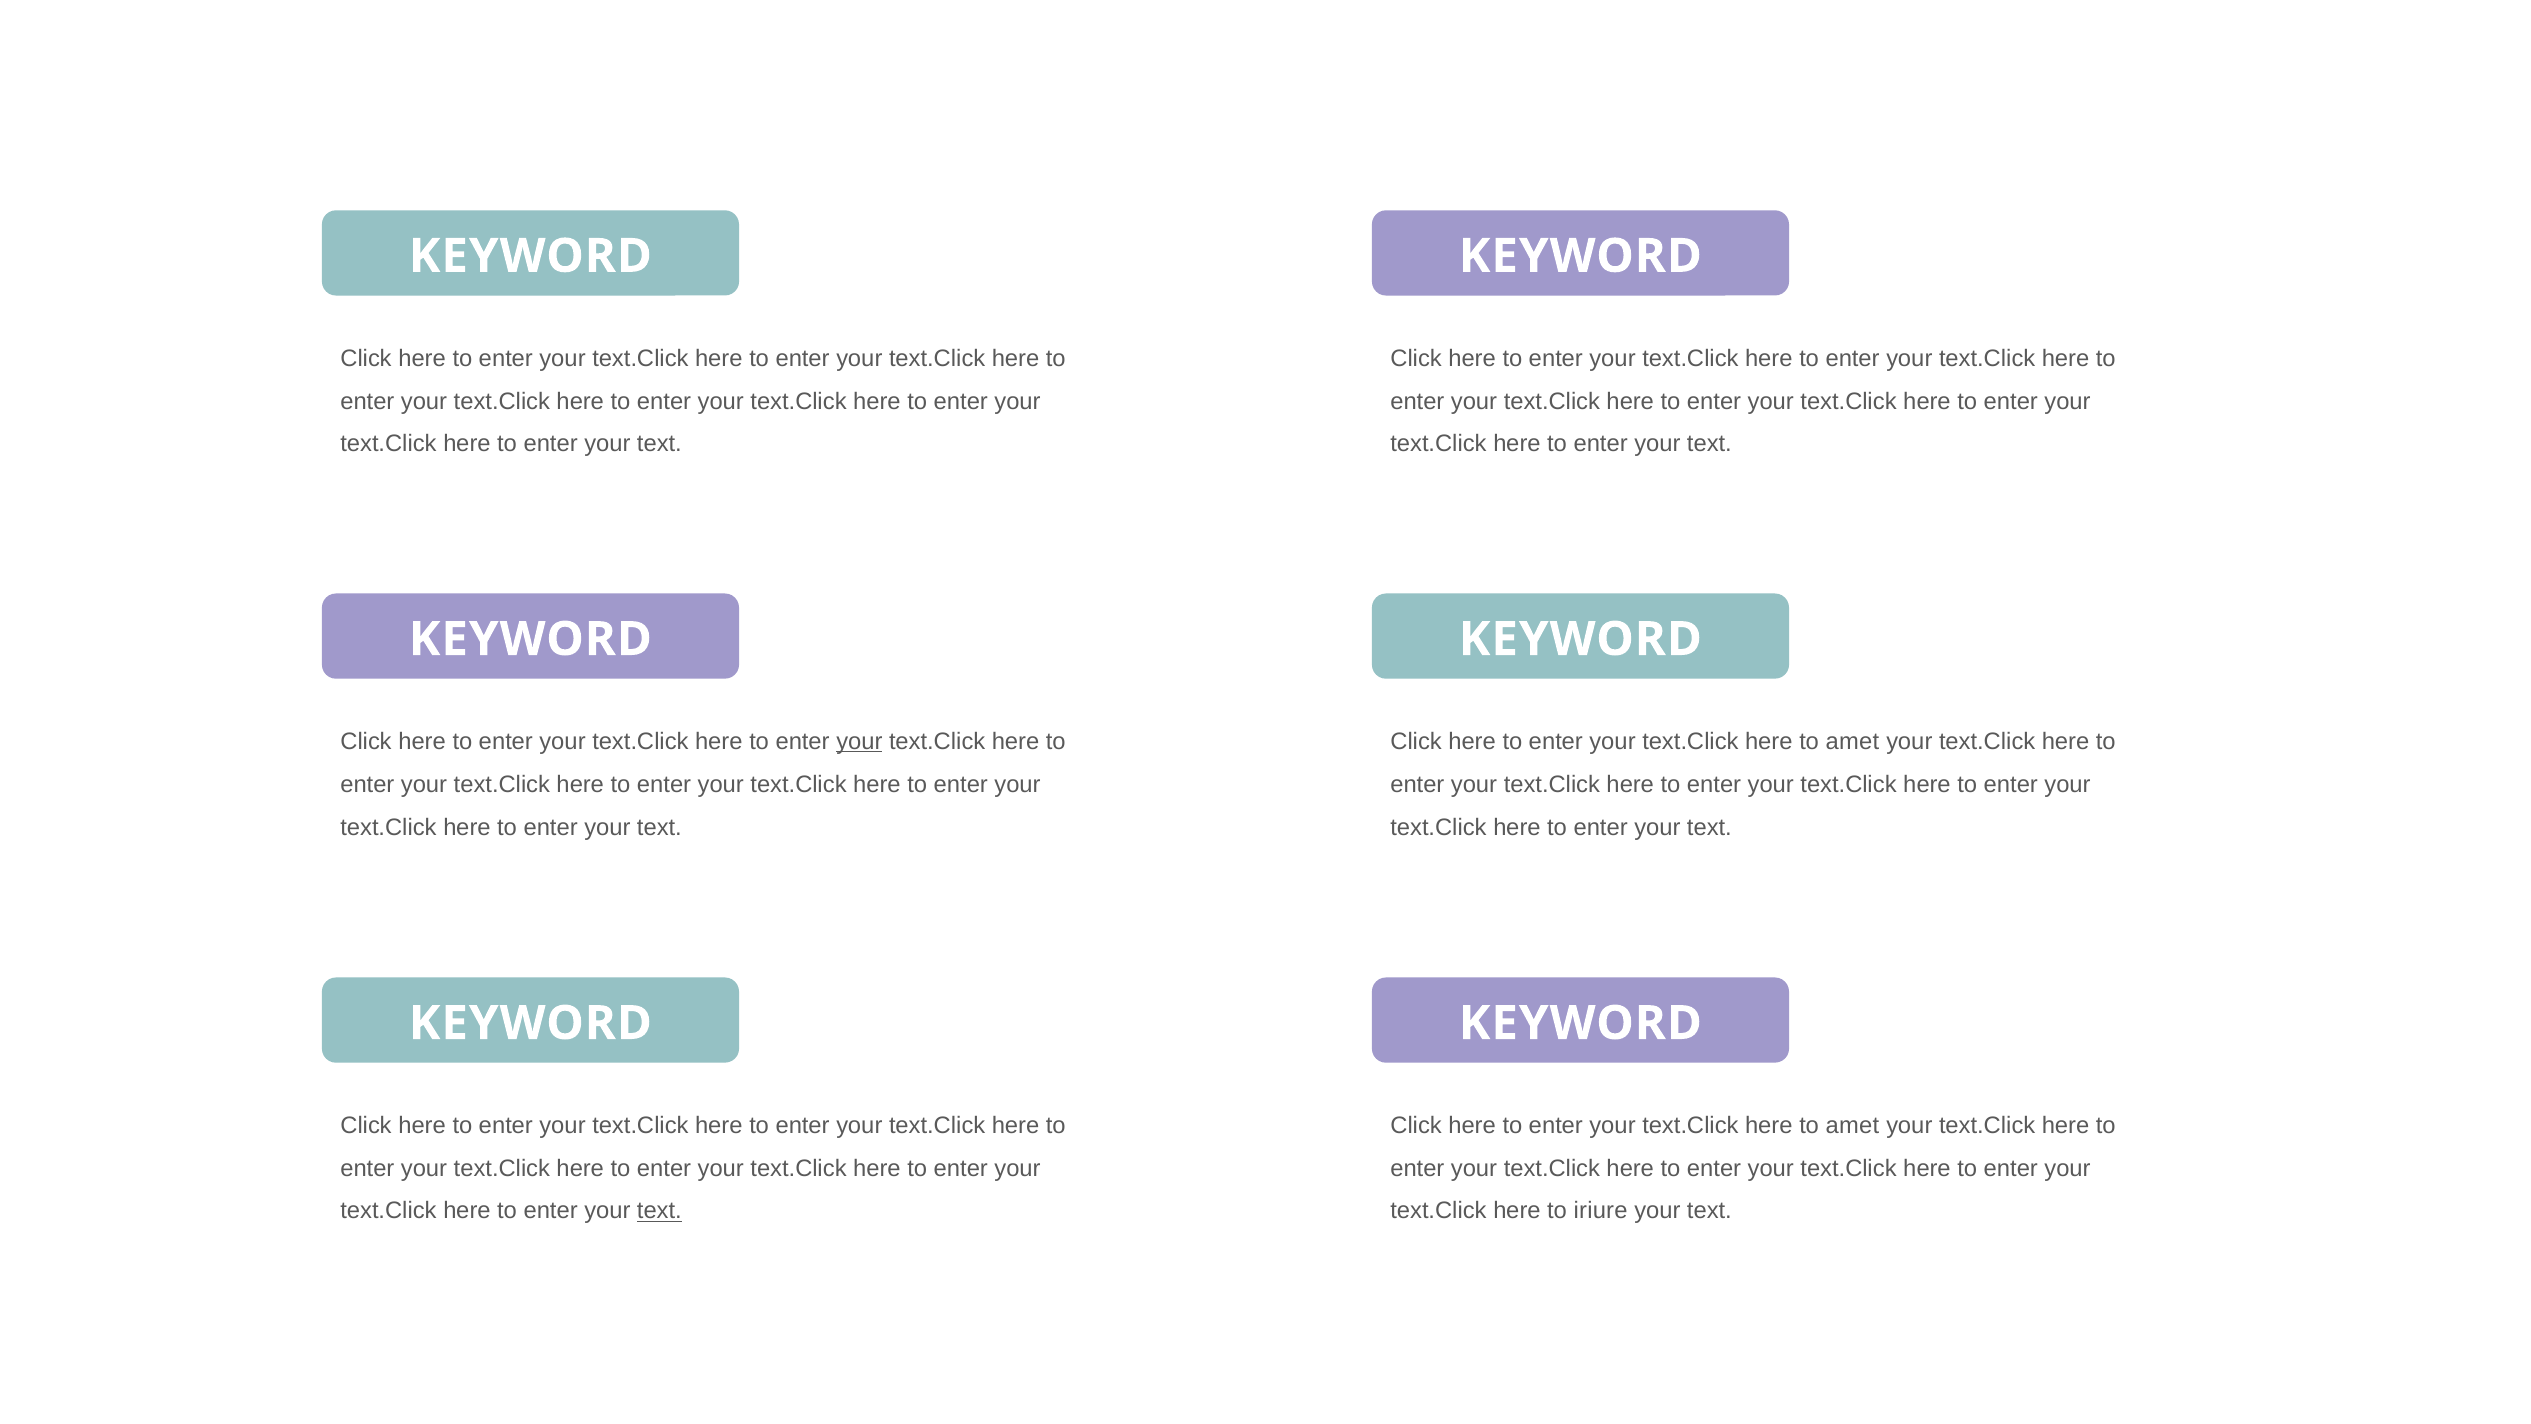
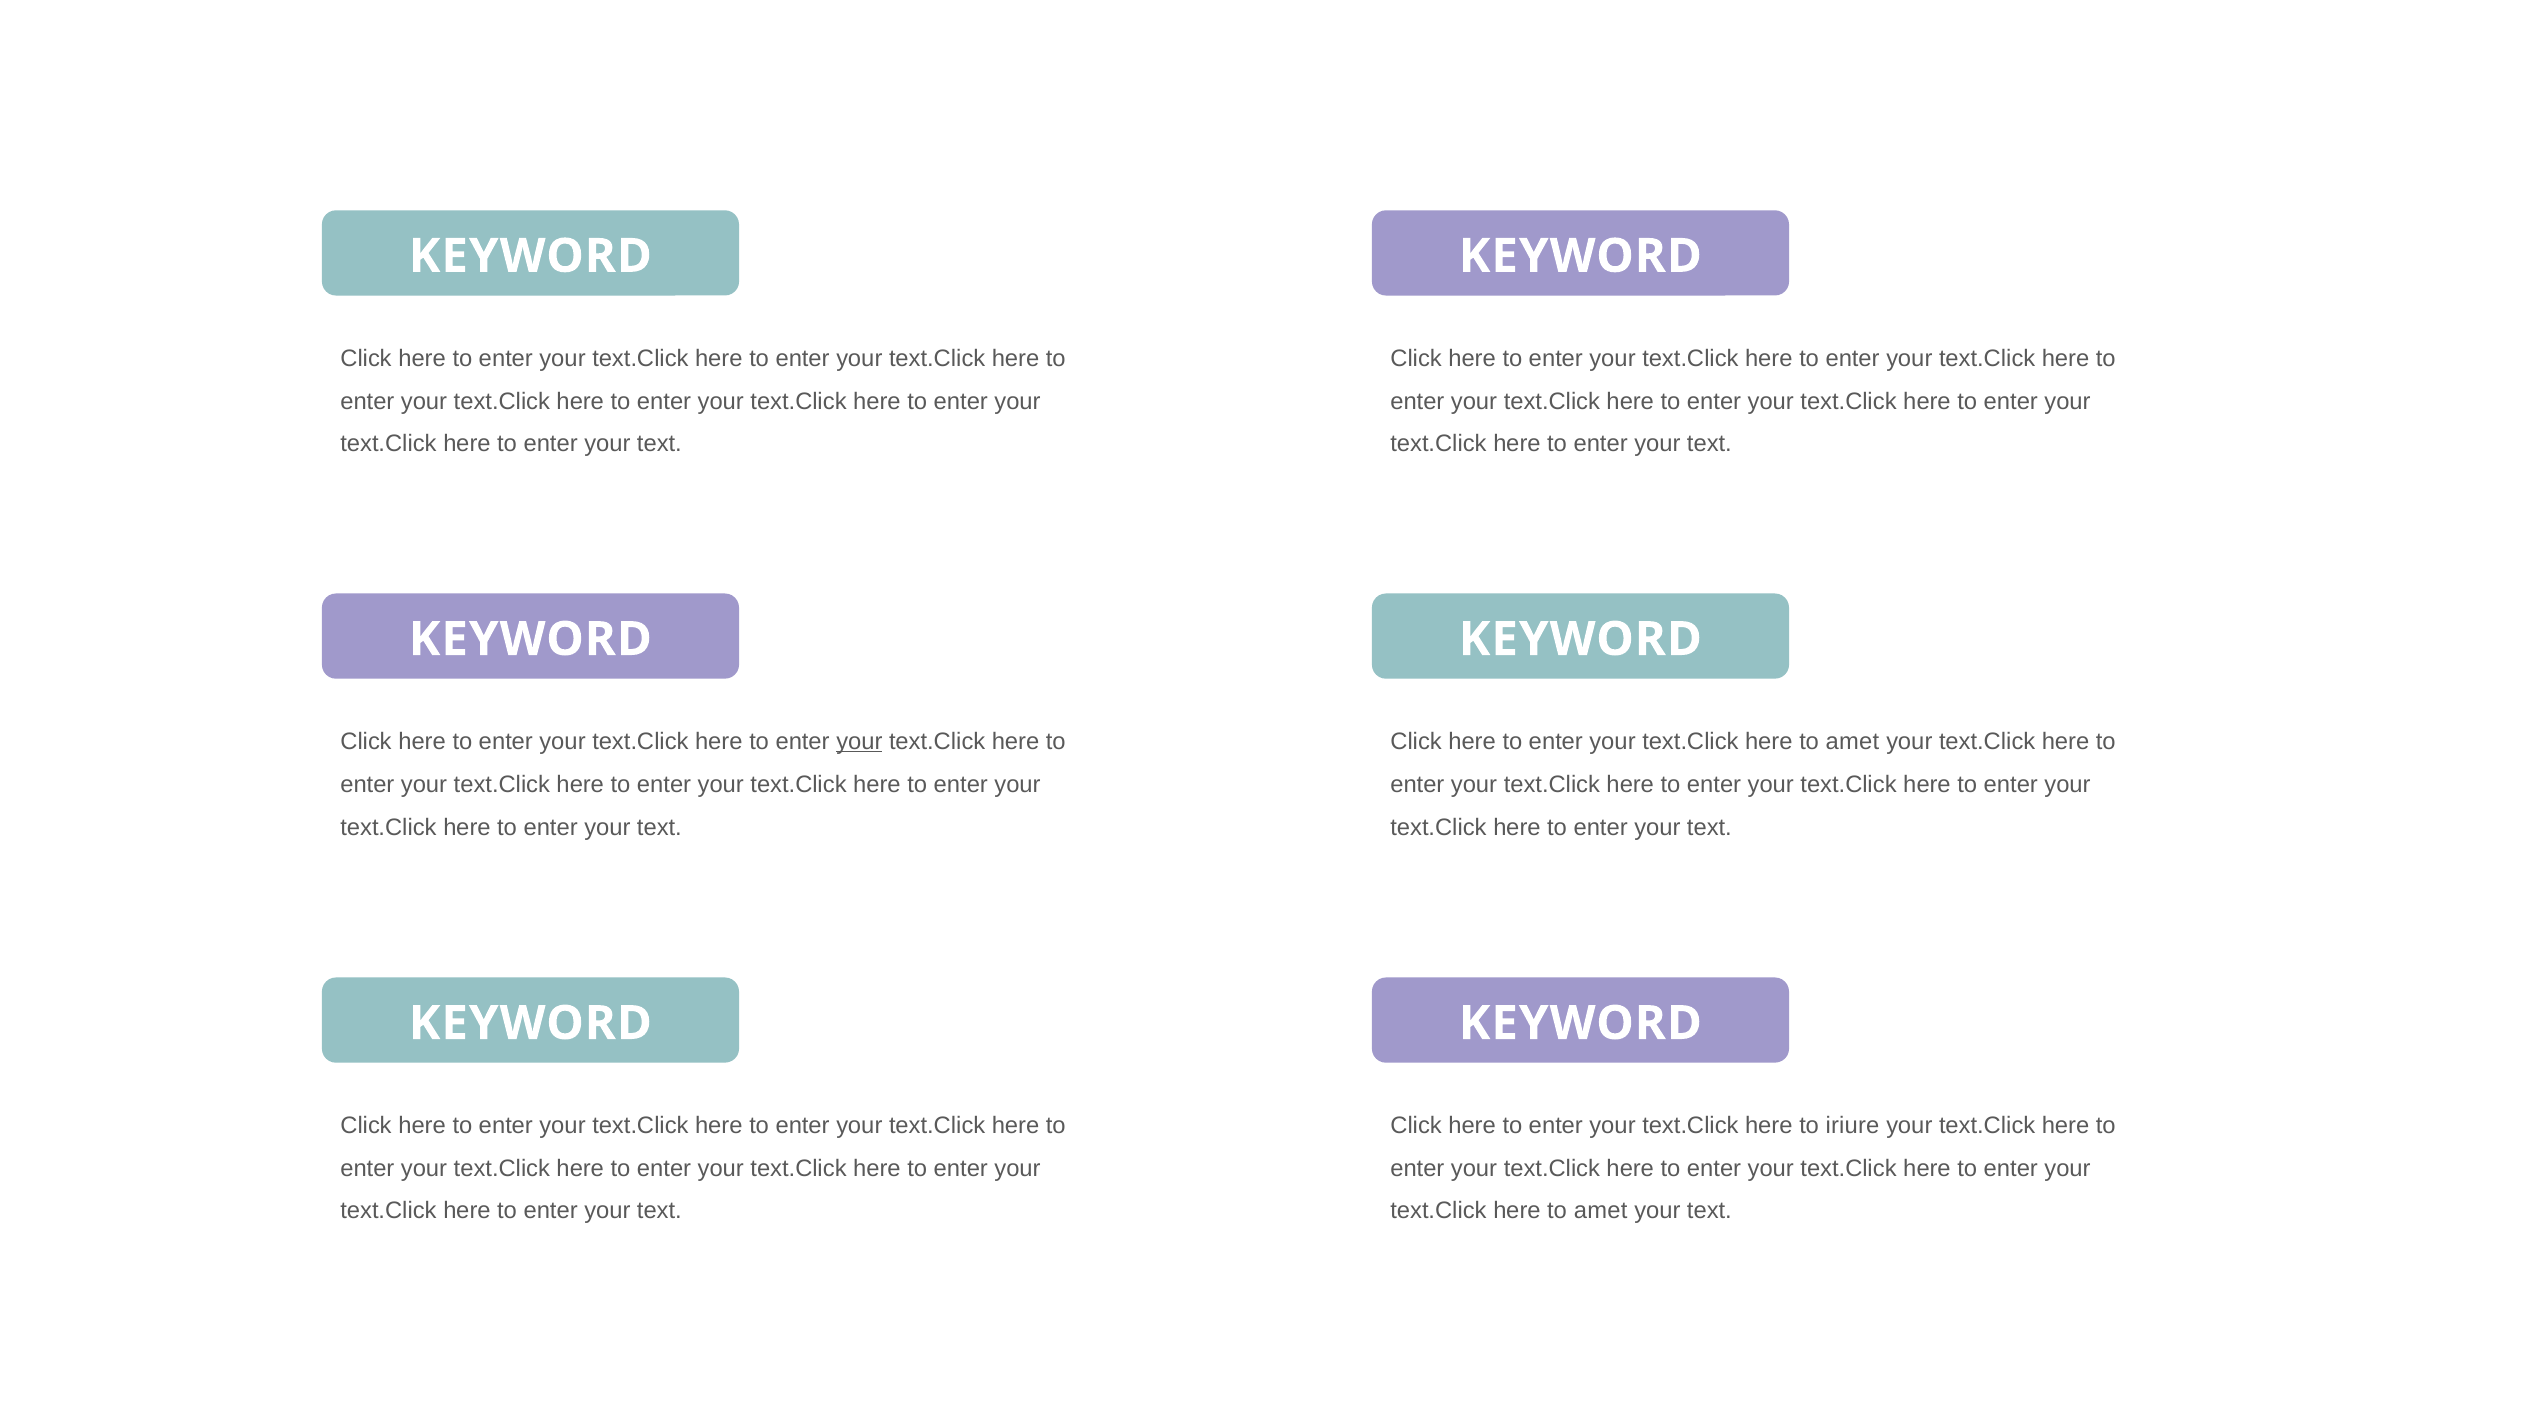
amet: amet -> iriure (1852, 1125)
text underline: present -> none (659, 1211)
iriure: iriure -> amet (1601, 1211)
